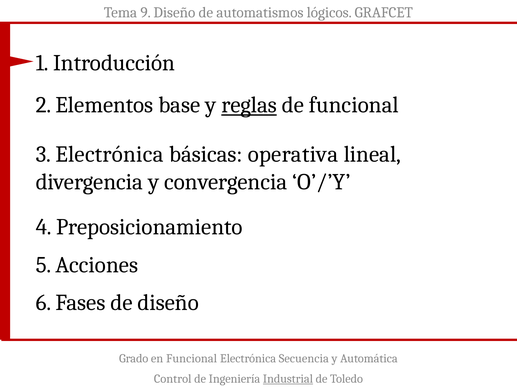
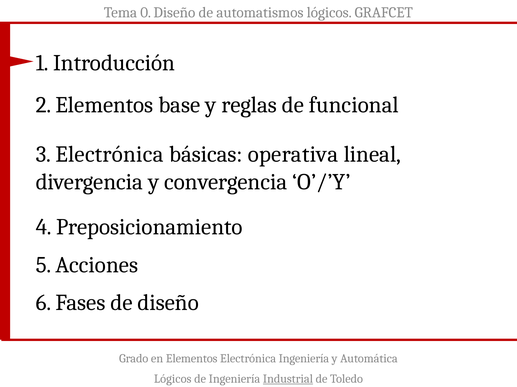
9: 9 -> 0 (146, 13)
reglas underline: present -> none (249, 105)
en Funcional: Funcional -> Elementos (192, 359)
Electrónica Secuencia: Secuencia -> Ingeniería (304, 359)
Control: Control -> Lógicos (173, 379)
